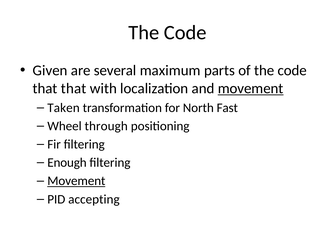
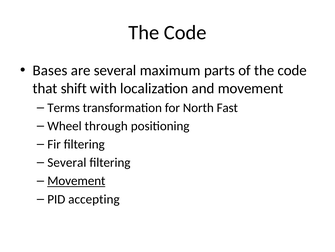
Given: Given -> Bases (50, 70)
that that: that -> shift (74, 88)
movement underline: present -> none (251, 88)
Taken: Taken -> Terms (64, 107)
Enough: Enough -> Several (67, 162)
